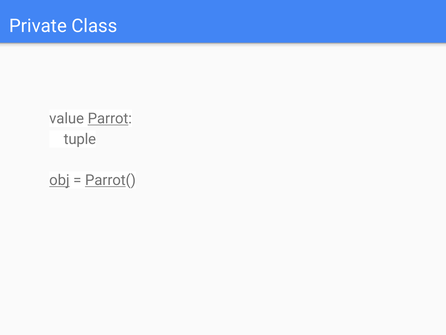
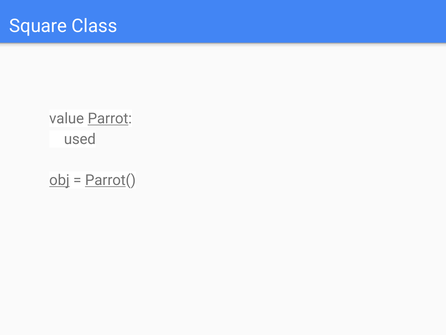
Private: Private -> Square (38, 26)
tuple: tuple -> used (80, 139)
